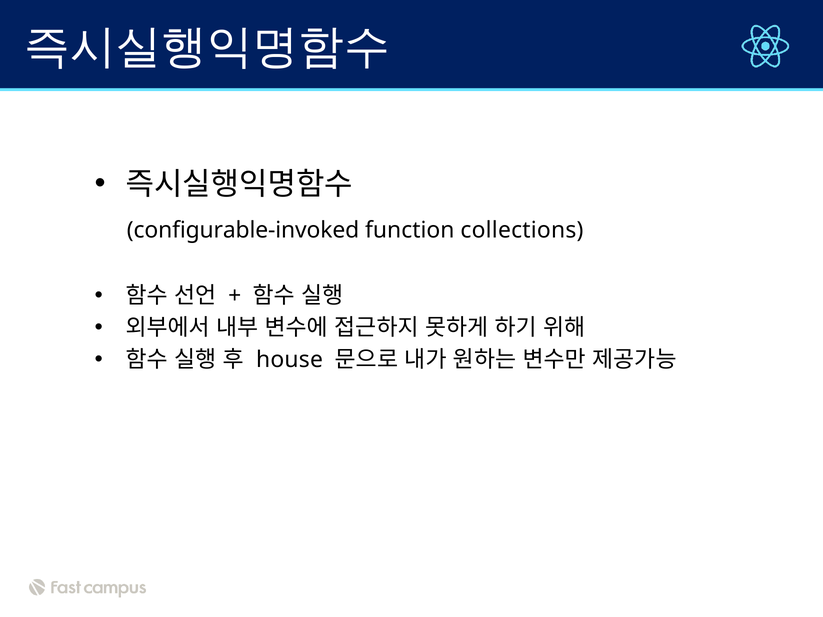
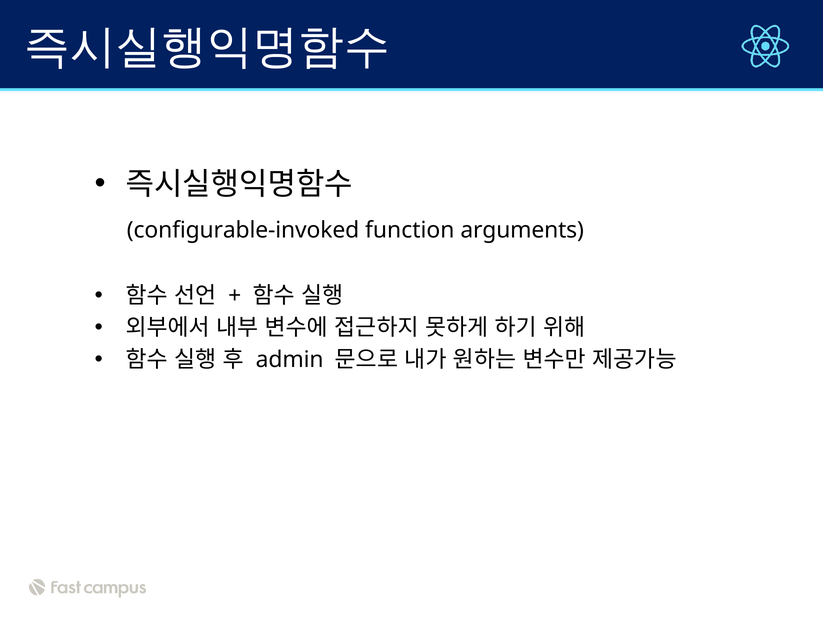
collections: collections -> arguments (522, 230)
house: house -> admin (290, 360)
